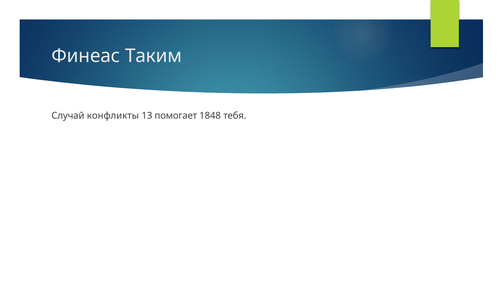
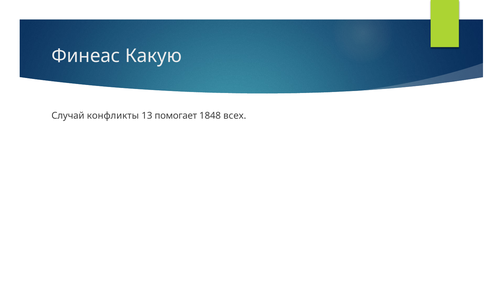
Таким: Таким -> Какую (154, 56)
тебя: тебя -> всех (235, 116)
